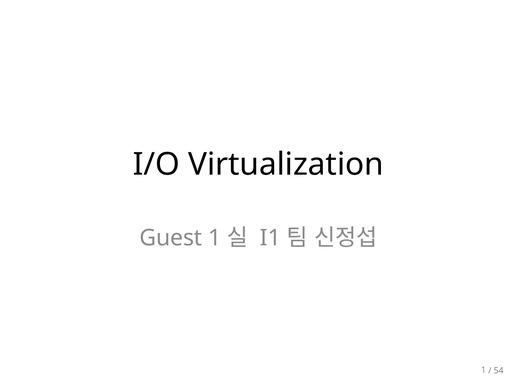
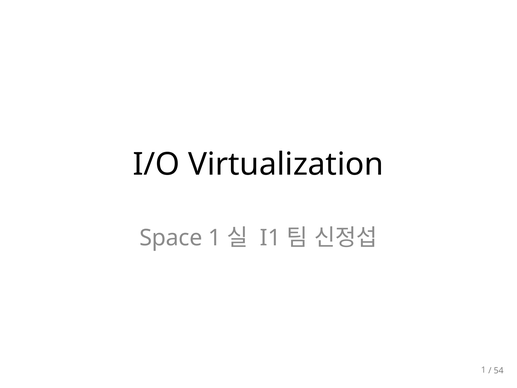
Guest: Guest -> Space (171, 238)
